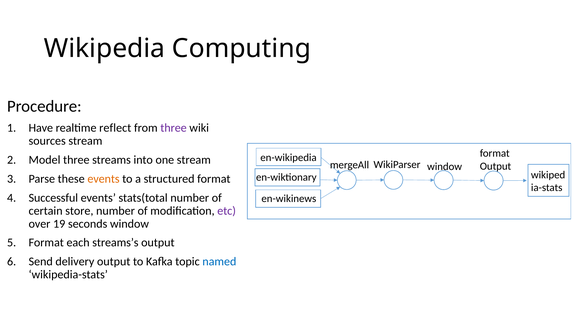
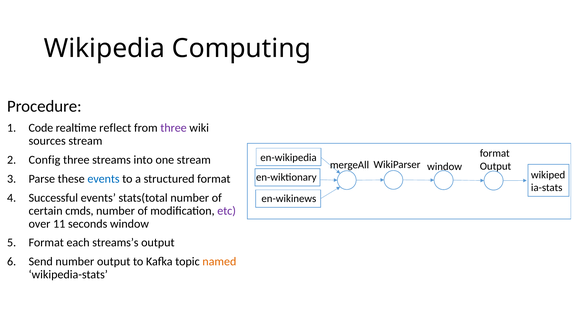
Have: Have -> Code (41, 128)
Model: Model -> Config (44, 160)
events colour: orange -> blue (104, 179)
store: store -> cmds (79, 211)
19: 19 -> 11 (59, 224)
Send delivery: delivery -> number (75, 262)
named colour: blue -> orange (219, 262)
